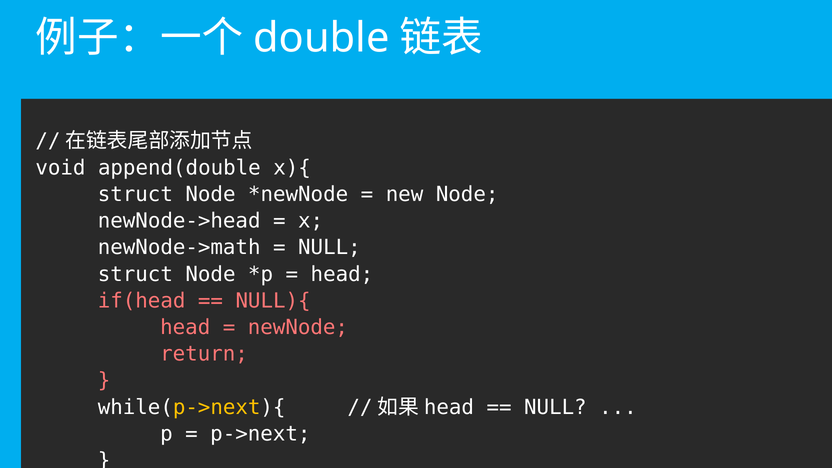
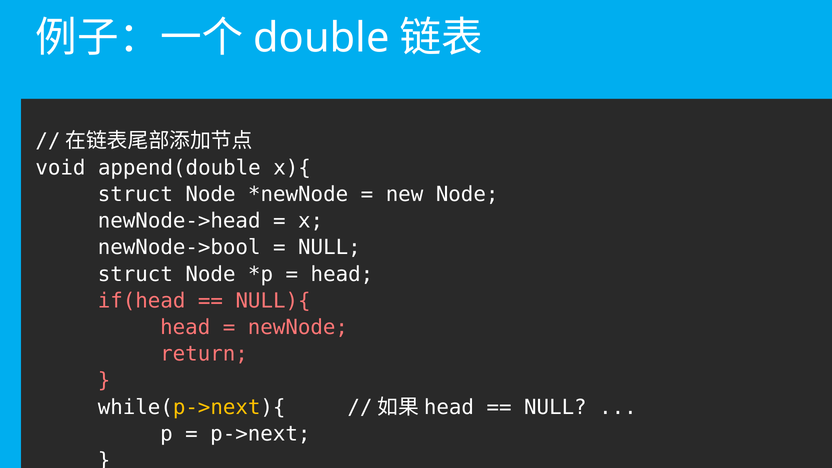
newNode->math: newNode->math -> newNode->bool (179, 248)
